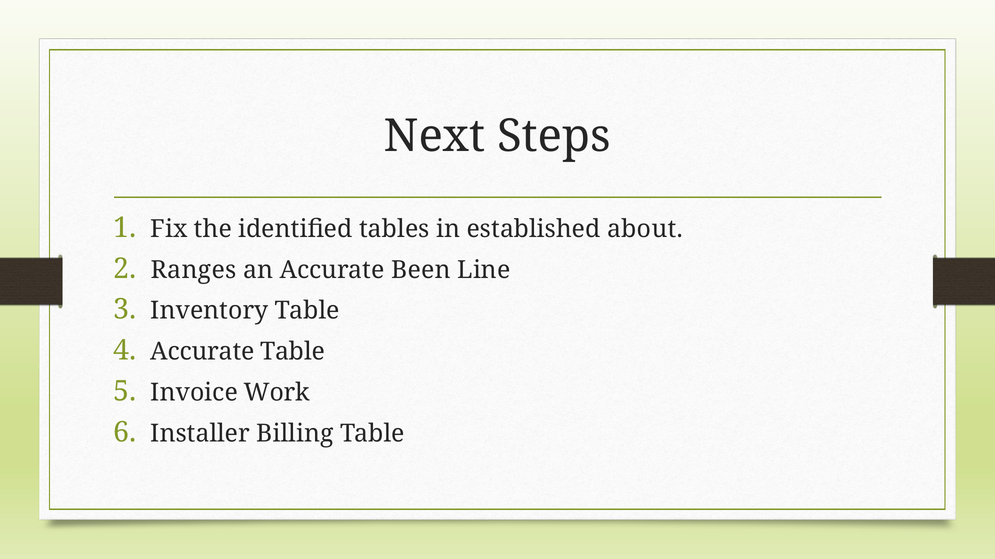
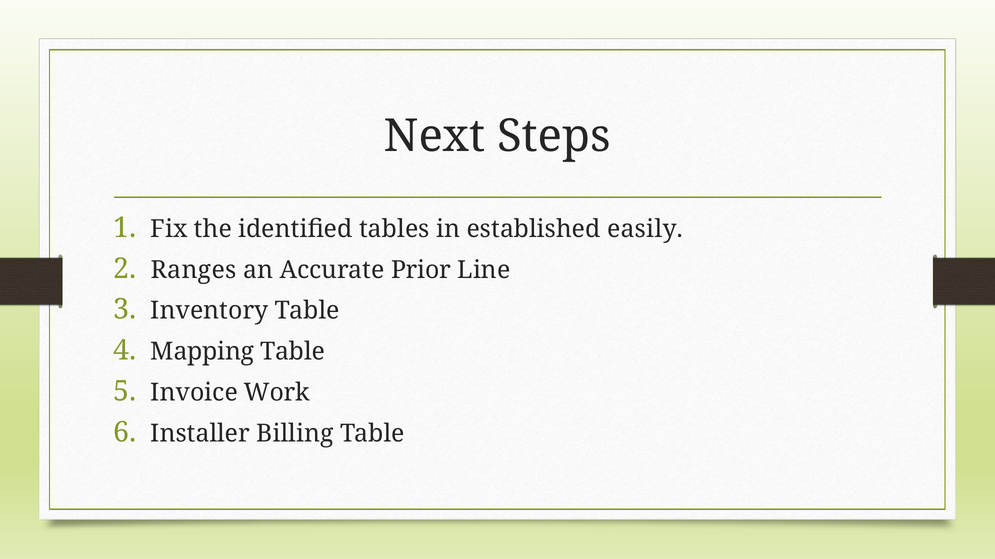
about: about -> easily (645, 229)
Been: Been -> Prior (421, 270)
Accurate: Accurate -> Mapping (202, 352)
